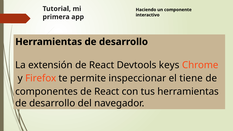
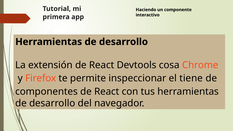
keys: keys -> cosa (169, 65)
